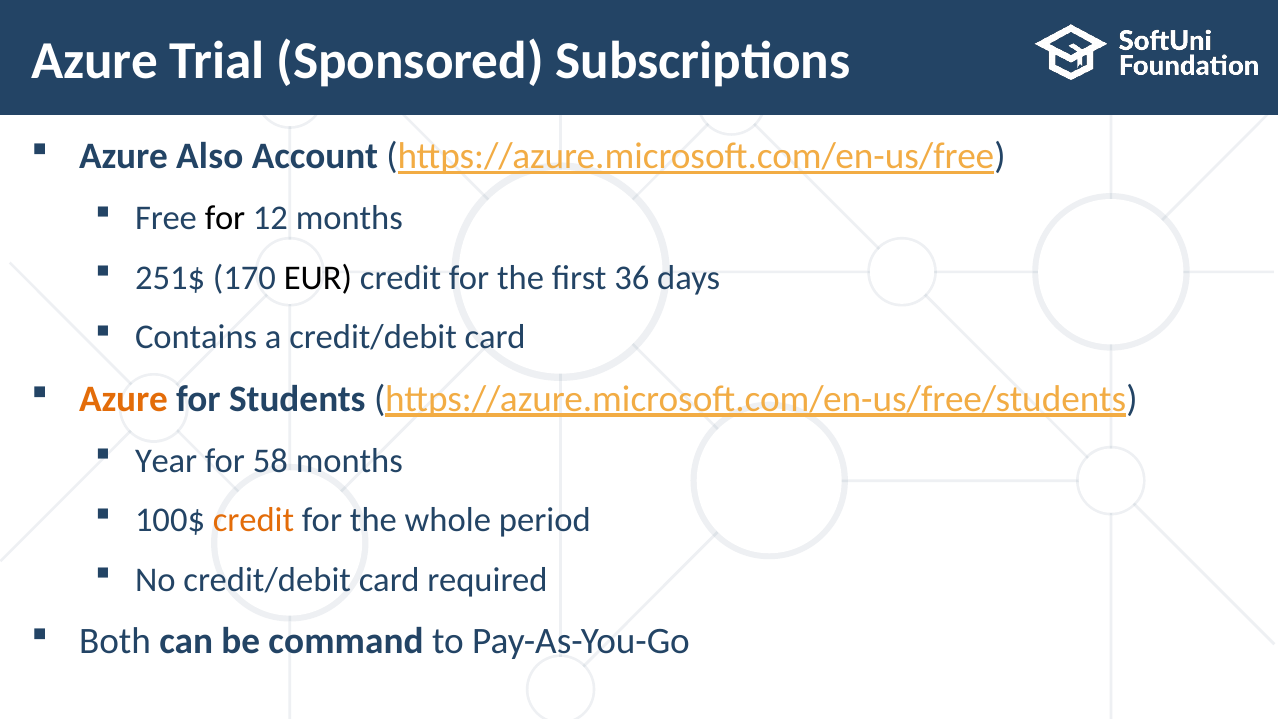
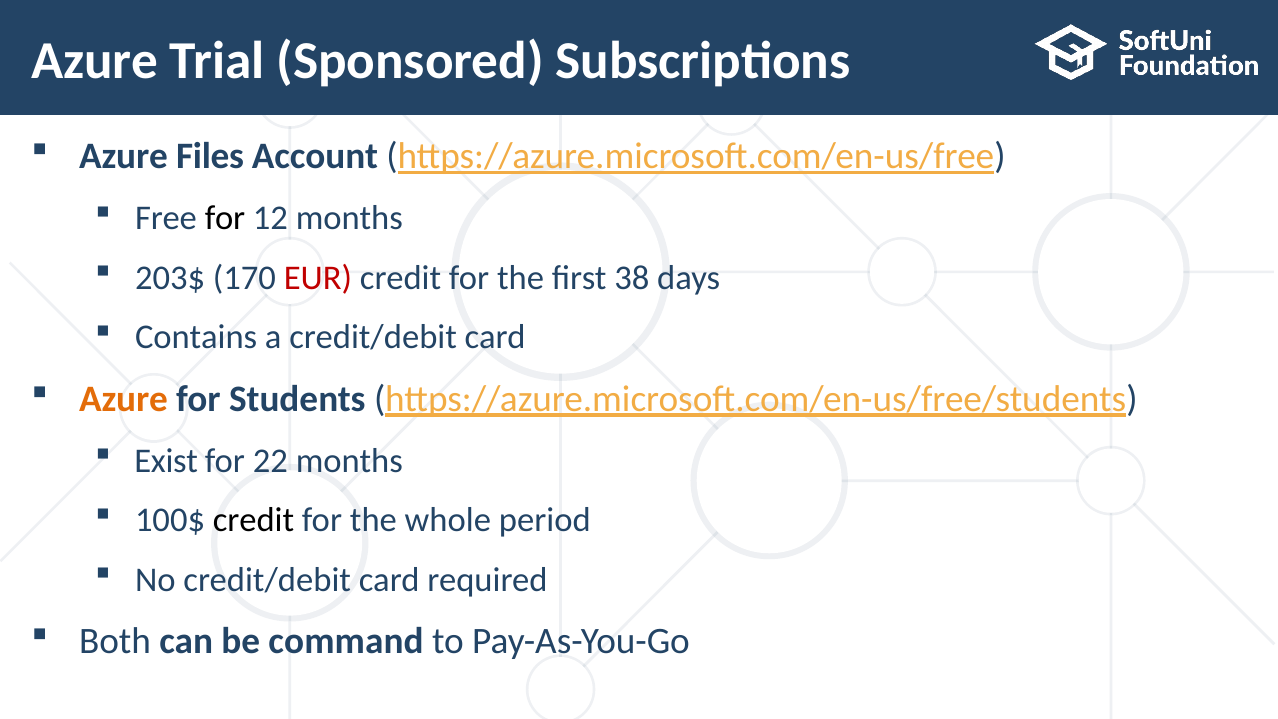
Also: Also -> Files (210, 156)
251$: 251$ -> 203$ (170, 278)
EUR colour: black -> red (318, 278)
36: 36 -> 38 (632, 278)
Year: Year -> Exist (166, 461)
58: 58 -> 22 (270, 461)
credit colour: orange -> black (254, 520)
